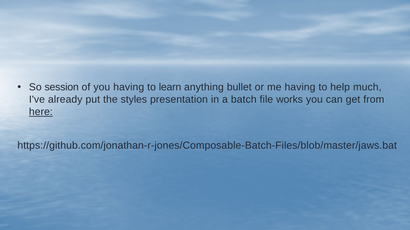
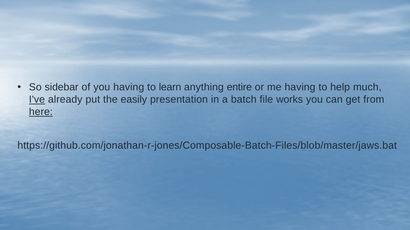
session: session -> sidebar (62, 88)
bullet: bullet -> entire (239, 88)
I've underline: none -> present (37, 100)
styles: styles -> easily (134, 100)
